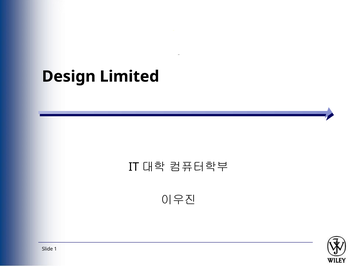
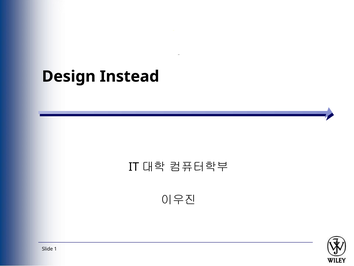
Limited: Limited -> Instead (129, 76)
